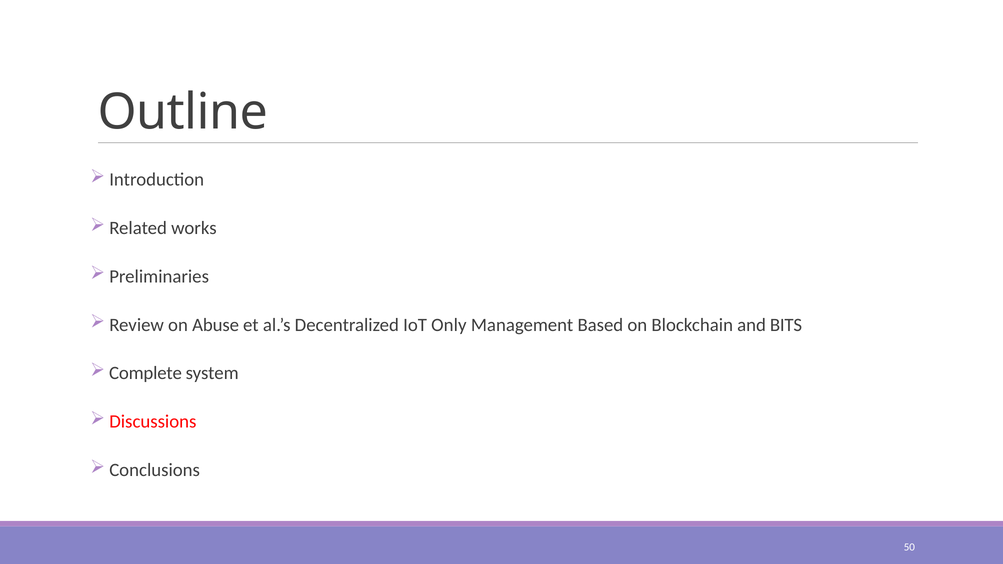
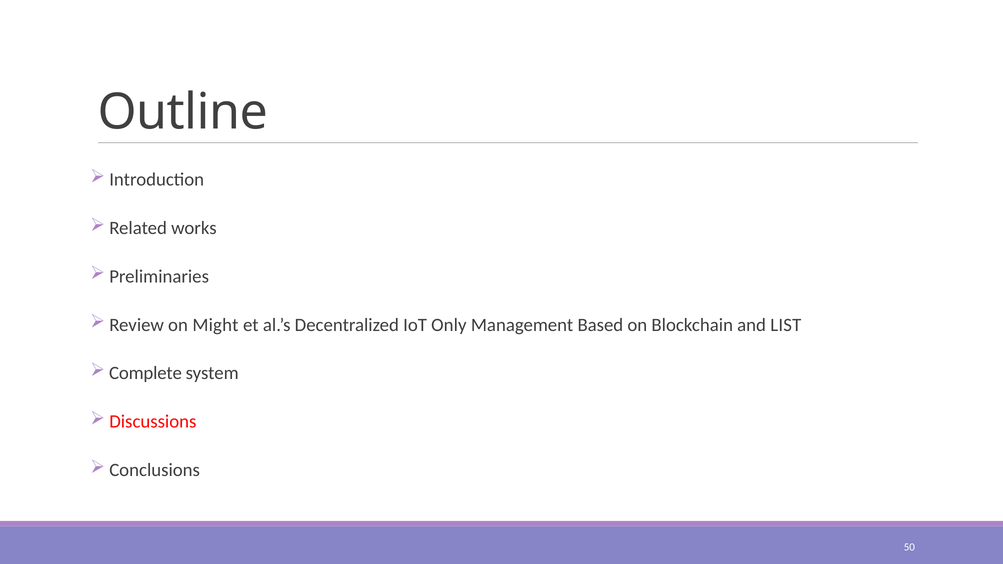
Abuse: Abuse -> Might (215, 325)
BITS: BITS -> LIST (786, 325)
